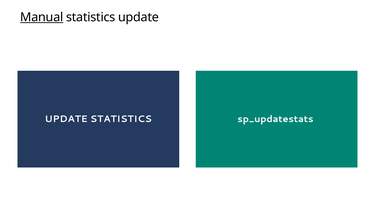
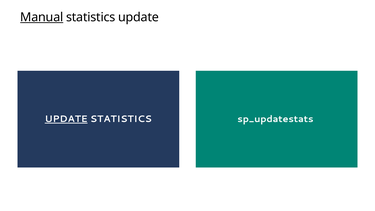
UPDATE underline: none -> present (66, 119)
